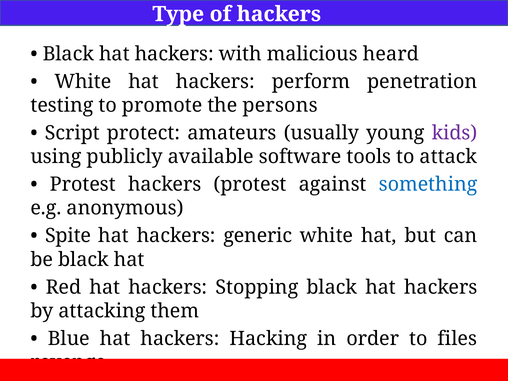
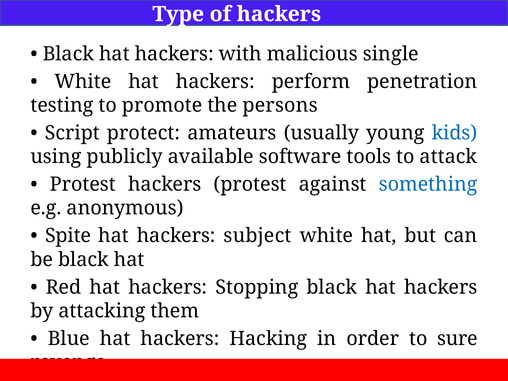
heard: heard -> single (391, 54)
kids colour: purple -> blue (455, 133)
generic: generic -> subject (258, 236)
files: files -> sure (457, 339)
